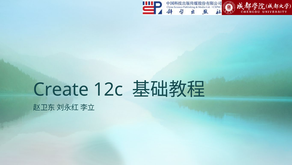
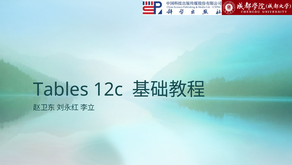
Create: Create -> Tables (61, 89)
